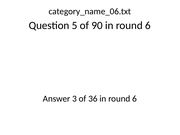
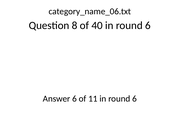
5: 5 -> 8 (75, 25)
90: 90 -> 40 (97, 25)
Answer 3: 3 -> 6 (75, 99)
36: 36 -> 11 (93, 99)
